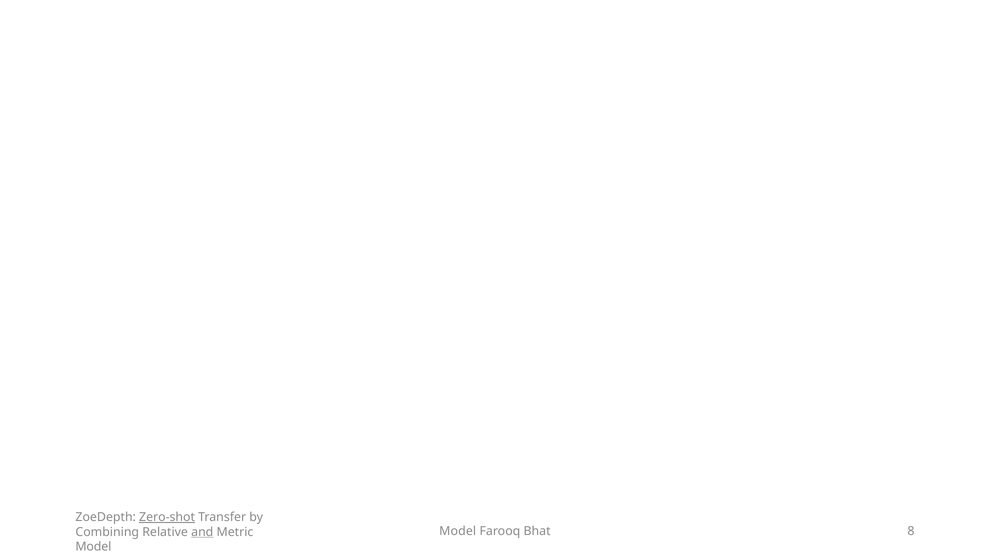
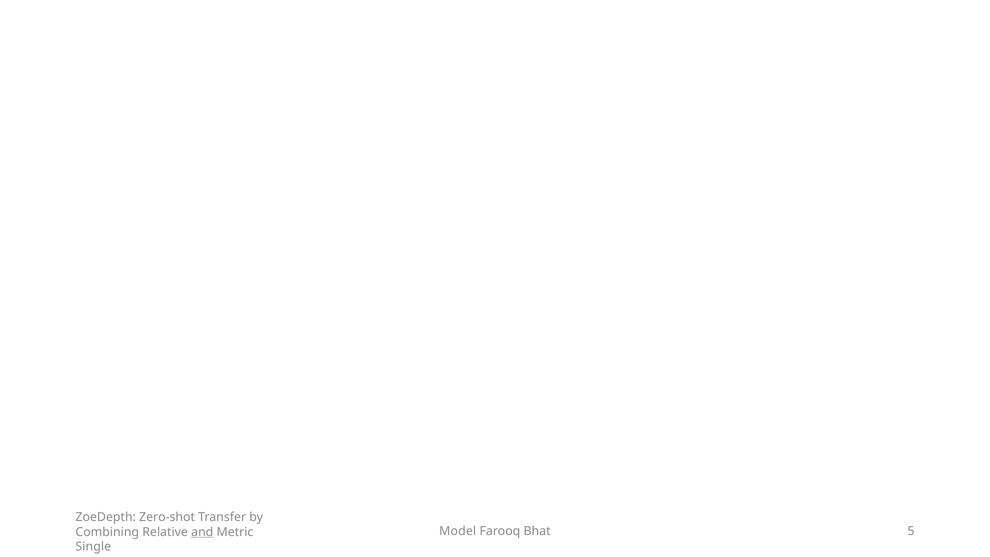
Zero-shot underline: present -> none (167, 517)
8: 8 -> 5 (911, 531)
Model: Model -> Single (93, 547)
